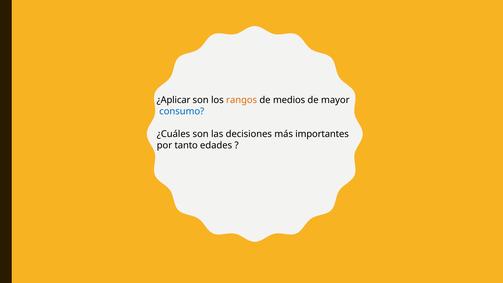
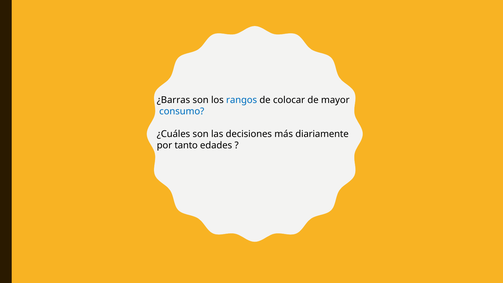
¿Aplicar: ¿Aplicar -> ¿Barras (173, 100)
rangos colour: orange -> blue (242, 100)
medios: medios -> colocar (289, 100)
importantes: importantes -> diariamente (322, 134)
